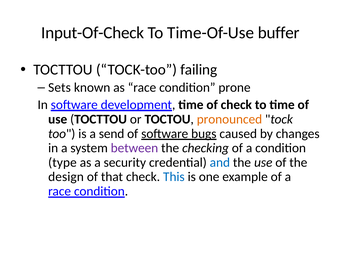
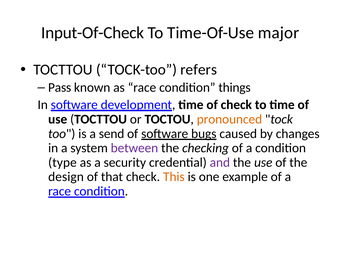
buffer: buffer -> major (279, 33)
failing: failing -> refers (199, 69)
Sets: Sets -> Pass (60, 88)
prone: prone -> things (235, 88)
and colour: blue -> purple (220, 162)
This colour: blue -> orange (174, 177)
